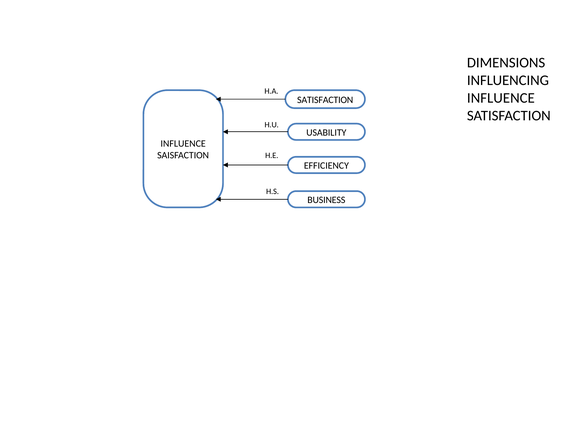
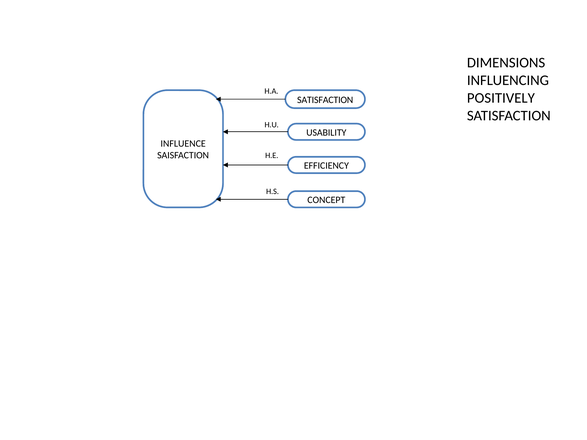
INFLUENCE: INFLUENCE -> POSITIVELY (501, 98)
BUSINESS: BUSINESS -> CONCEPT (326, 200)
